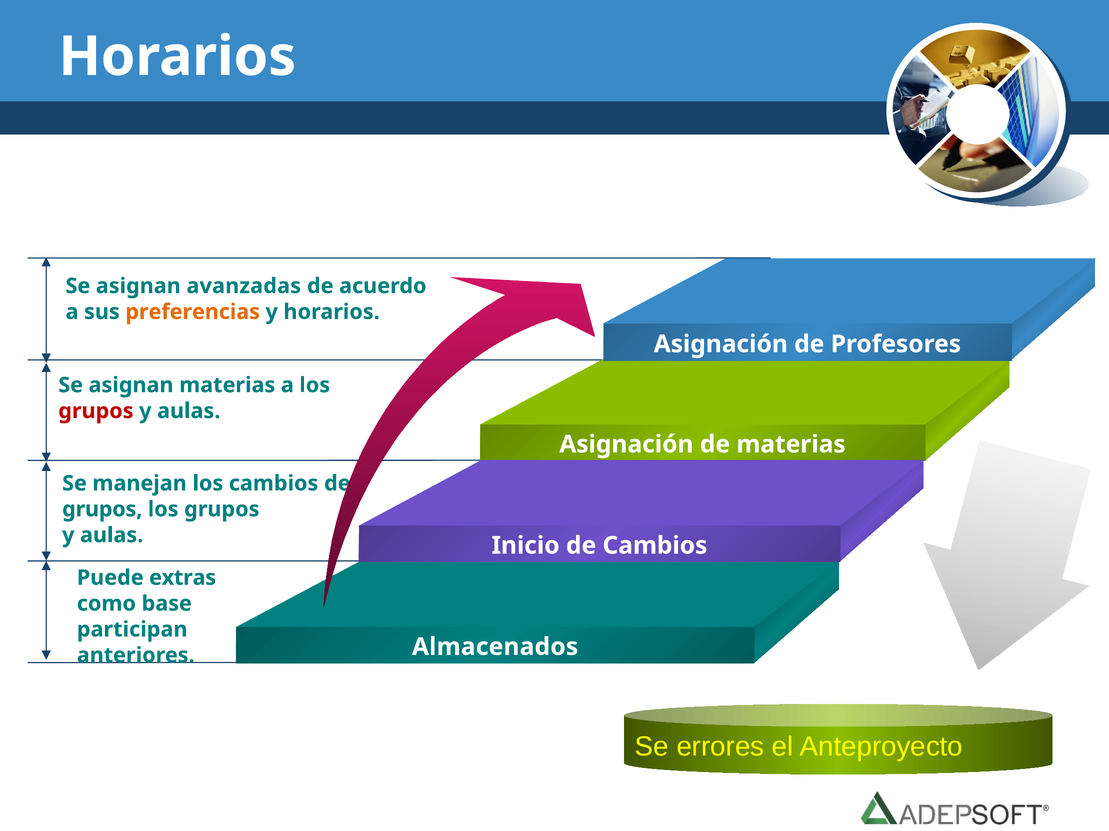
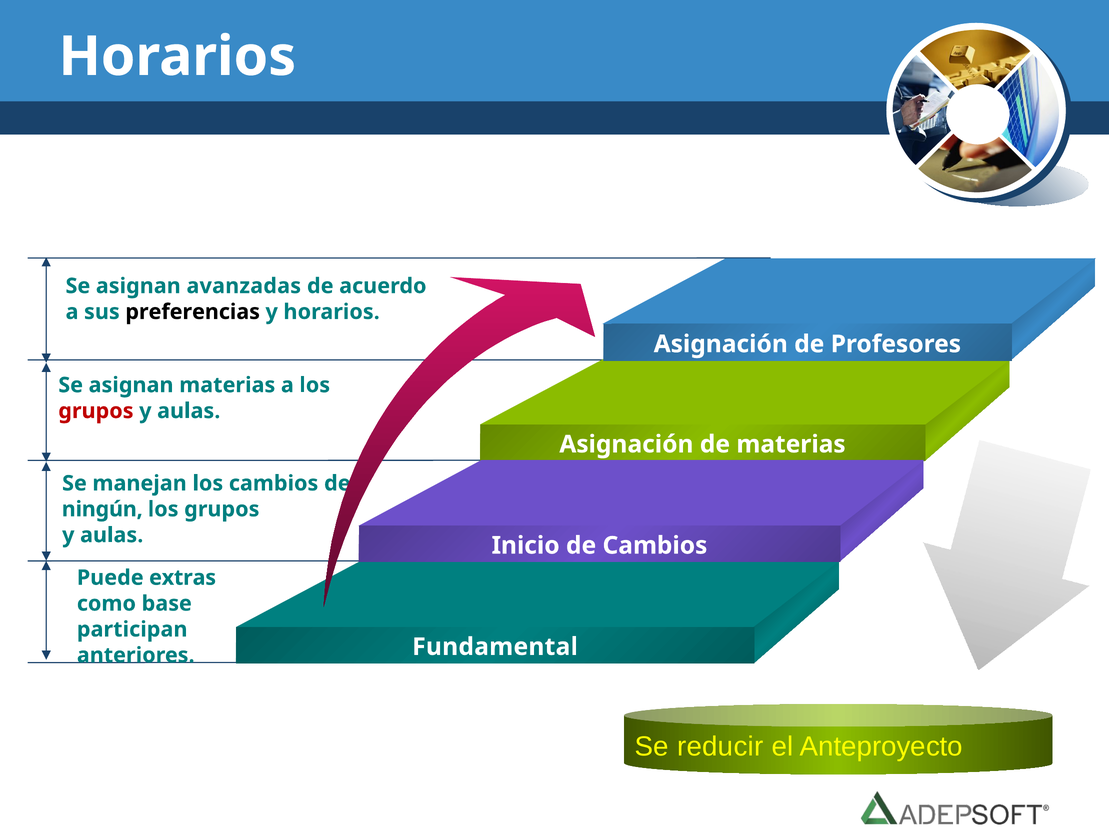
preferencias colour: orange -> black (193, 312)
grupos: grupos -> ningún (102, 510)
Almacenados: Almacenados -> Fundamental (495, 647)
errores: errores -> reducir (720, 747)
